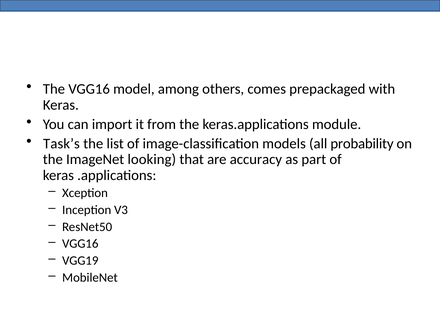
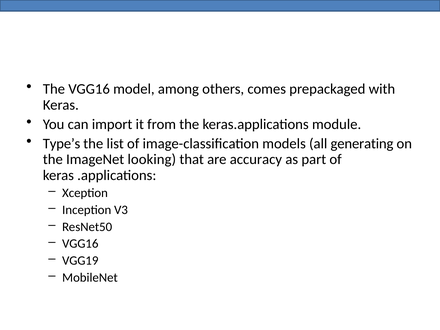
Task’s: Task’s -> Type’s (62, 144)
probability: probability -> generating (362, 144)
